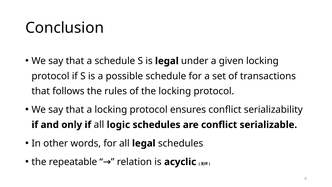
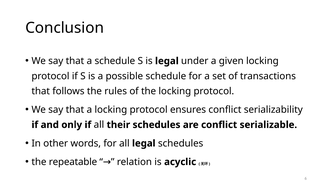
logic: logic -> their (118, 125)
